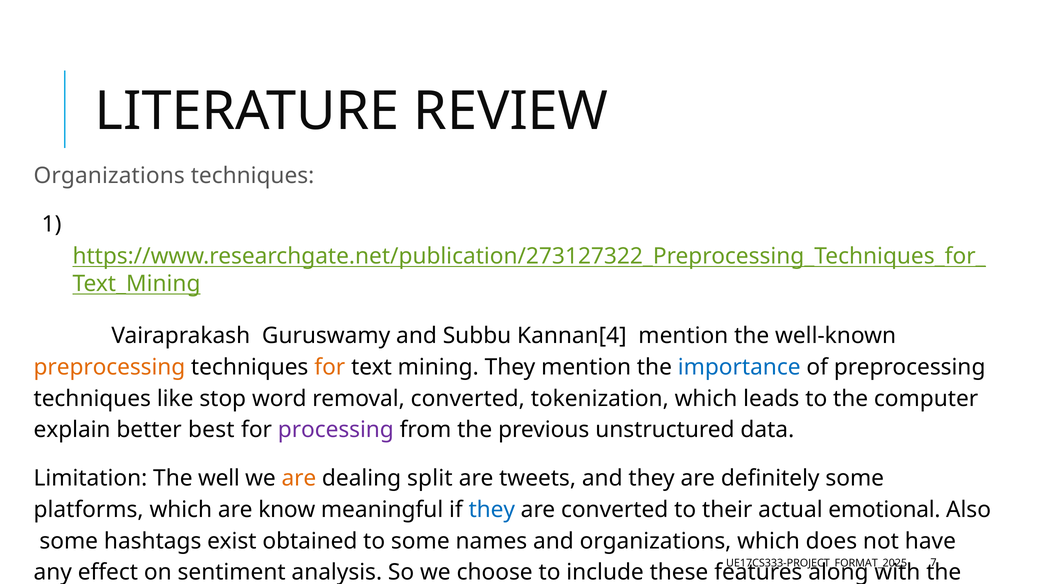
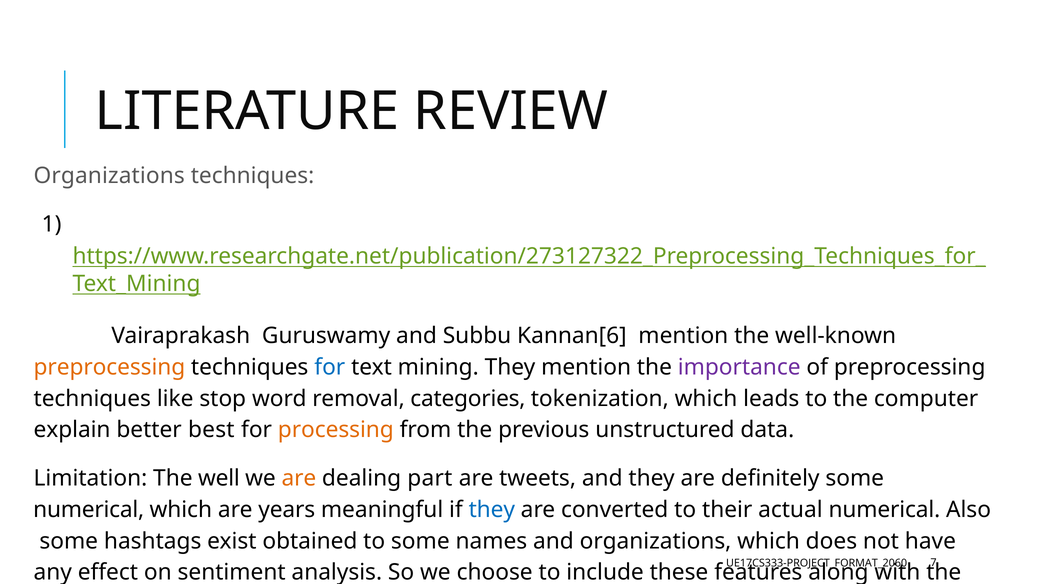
Kannan[4: Kannan[4 -> Kannan[6 (572, 336)
for colour: orange -> blue (330, 367)
importance colour: blue -> purple (739, 367)
removal converted: converted -> categories (468, 398)
processing colour: purple -> orange (336, 430)
split: split -> part (430, 478)
platforms: platforms -> numerical (89, 510)
know: know -> years (287, 510)
actual emotional: emotional -> numerical (884, 510)
UE17CS333-PROJECT_FORMAT_2025: UE17CS333-PROJECT_FORMAT_2025 -> UE17CS333-PROJECT_FORMAT_2060 (817, 563)
